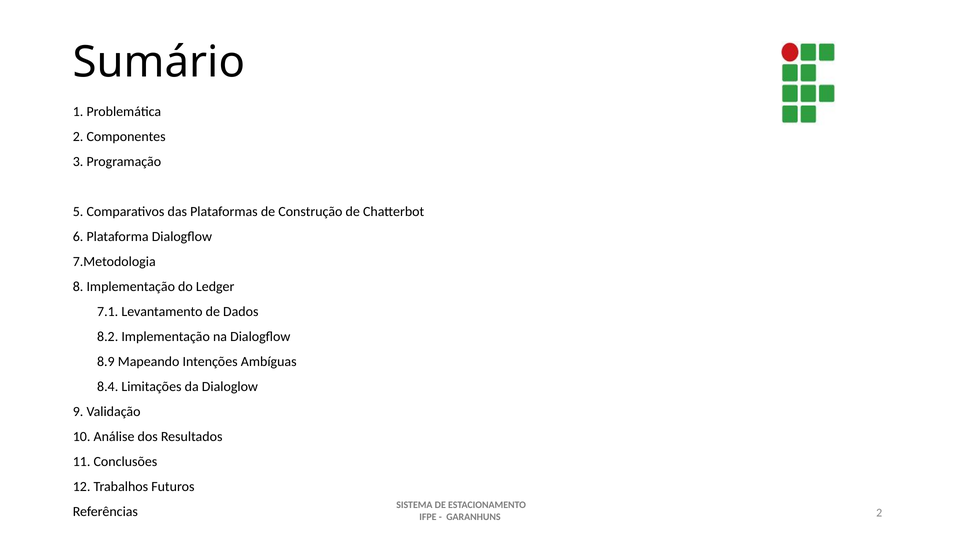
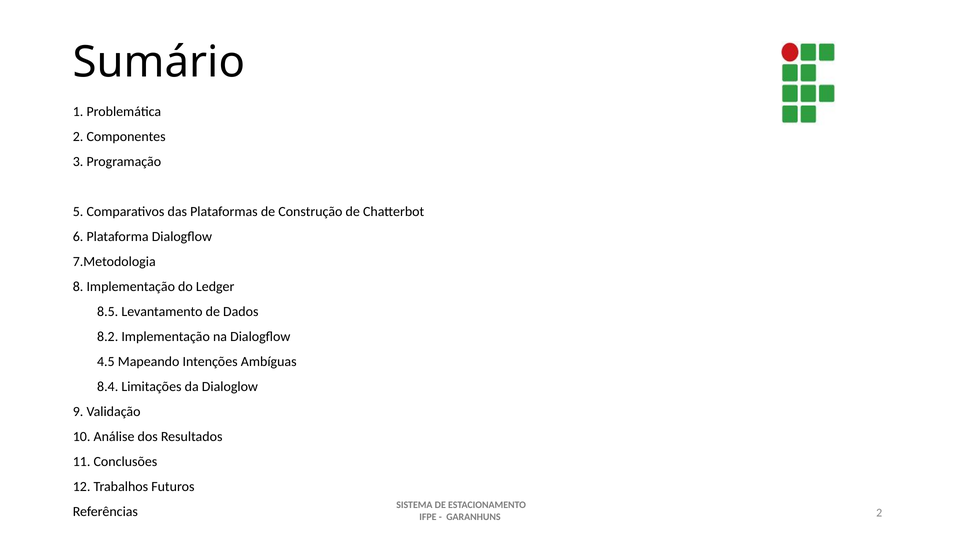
7.1: 7.1 -> 8.5 (108, 312)
8.9: 8.9 -> 4.5 (106, 362)
